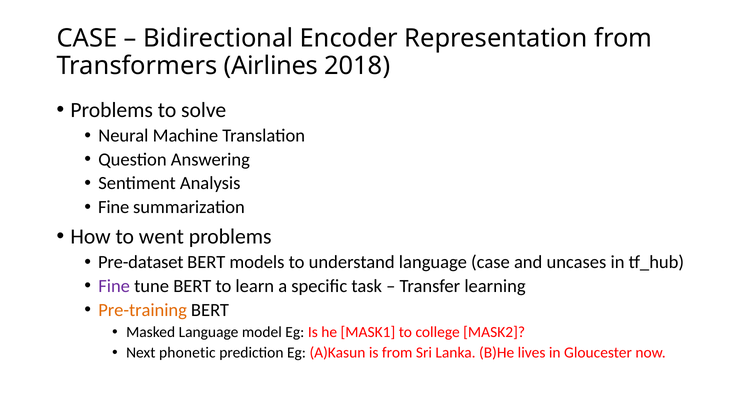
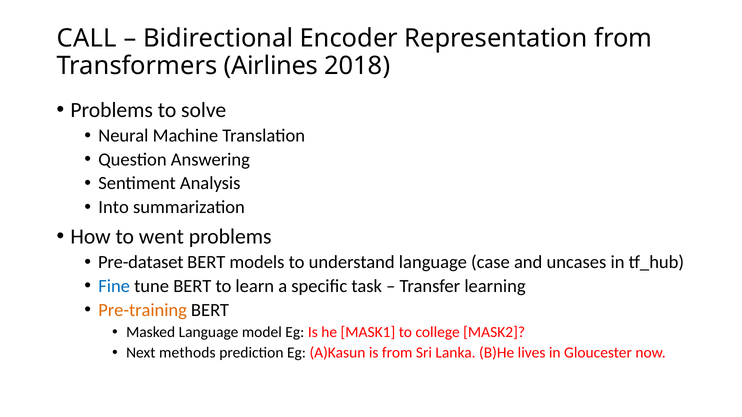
CASE: CASE -> CALL (87, 39)
Fine: Fine -> Into (114, 207)
Fine colour: purple -> blue (114, 286)
phonetic: phonetic -> methods (187, 353)
